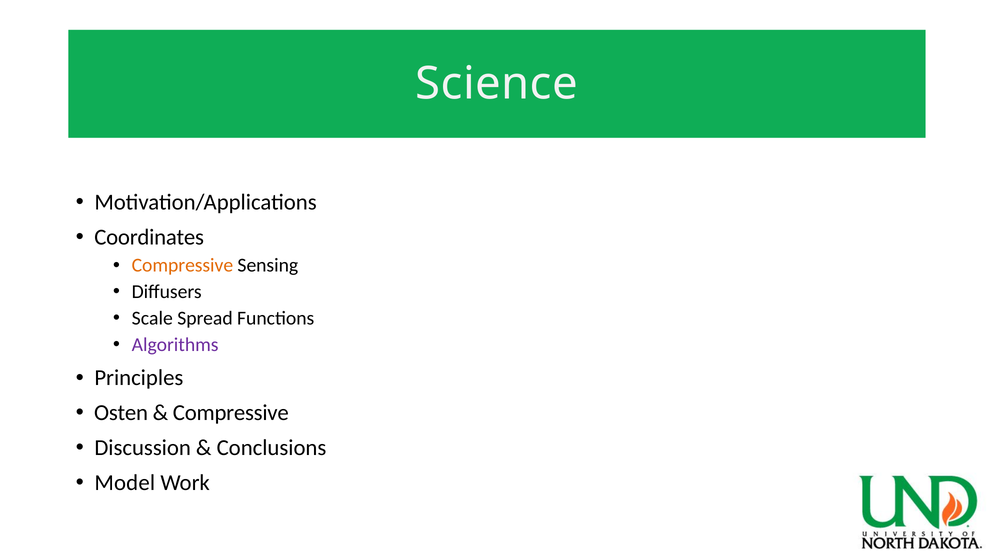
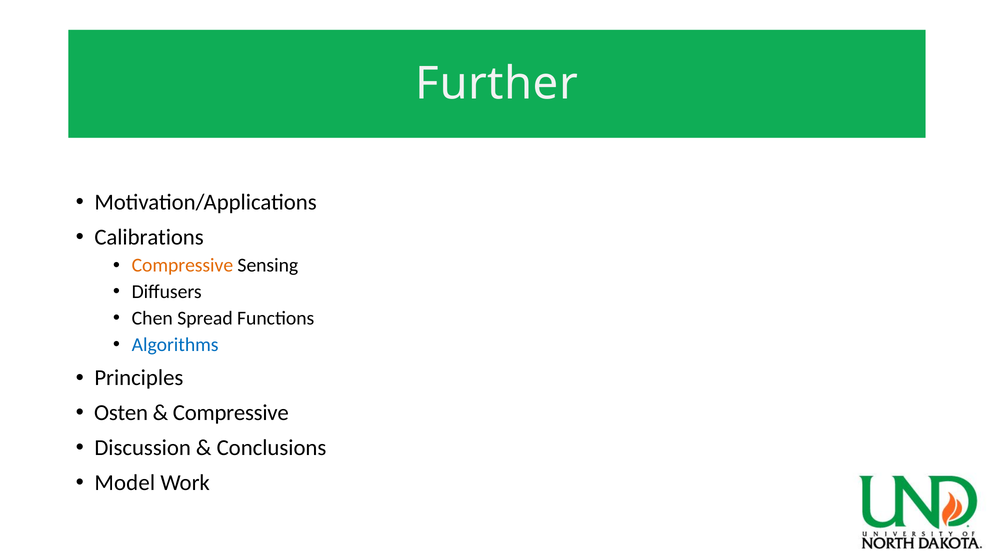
Science: Science -> Further (497, 83)
Coordinates: Coordinates -> Calibrations (149, 237)
Scale: Scale -> Chen (152, 318)
Algorithms colour: purple -> blue (175, 345)
